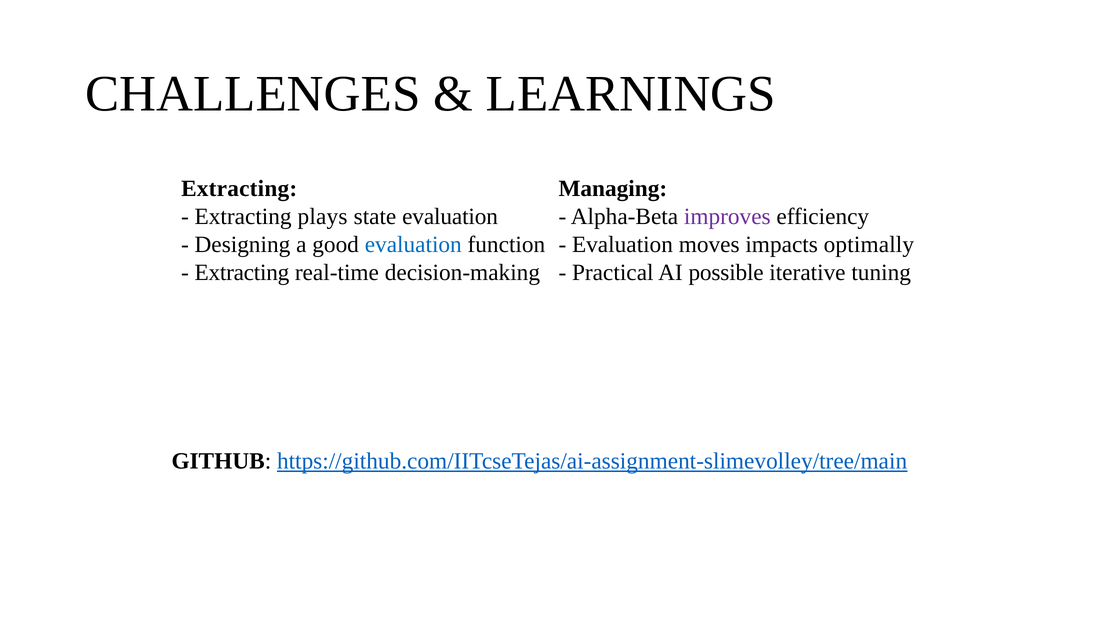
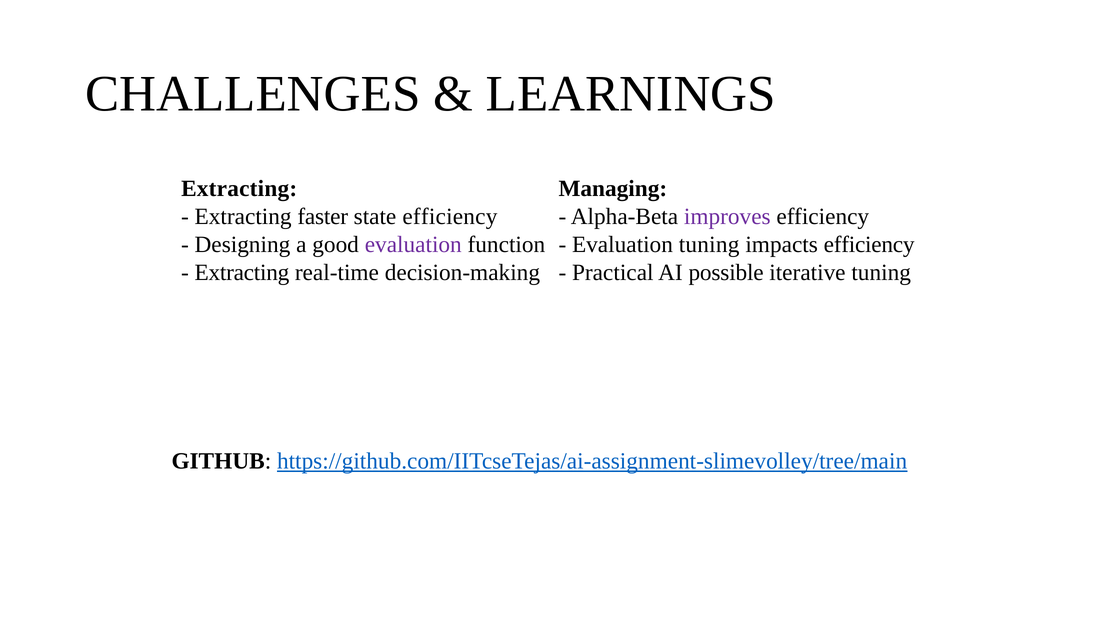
plays: plays -> faster (323, 217)
state evaluation: evaluation -> efficiency (450, 217)
evaluation colour: blue -> purple (413, 245)
Evaluation moves: moves -> tuning (709, 245)
impacts optimally: optimally -> efficiency (869, 245)
